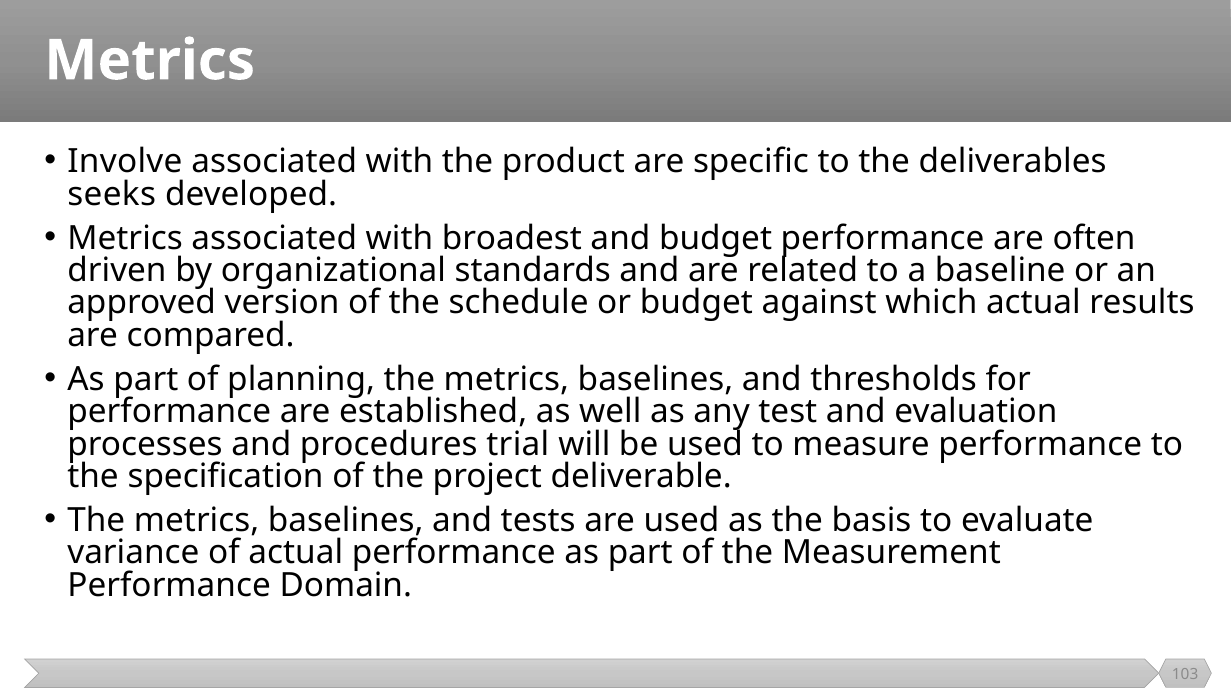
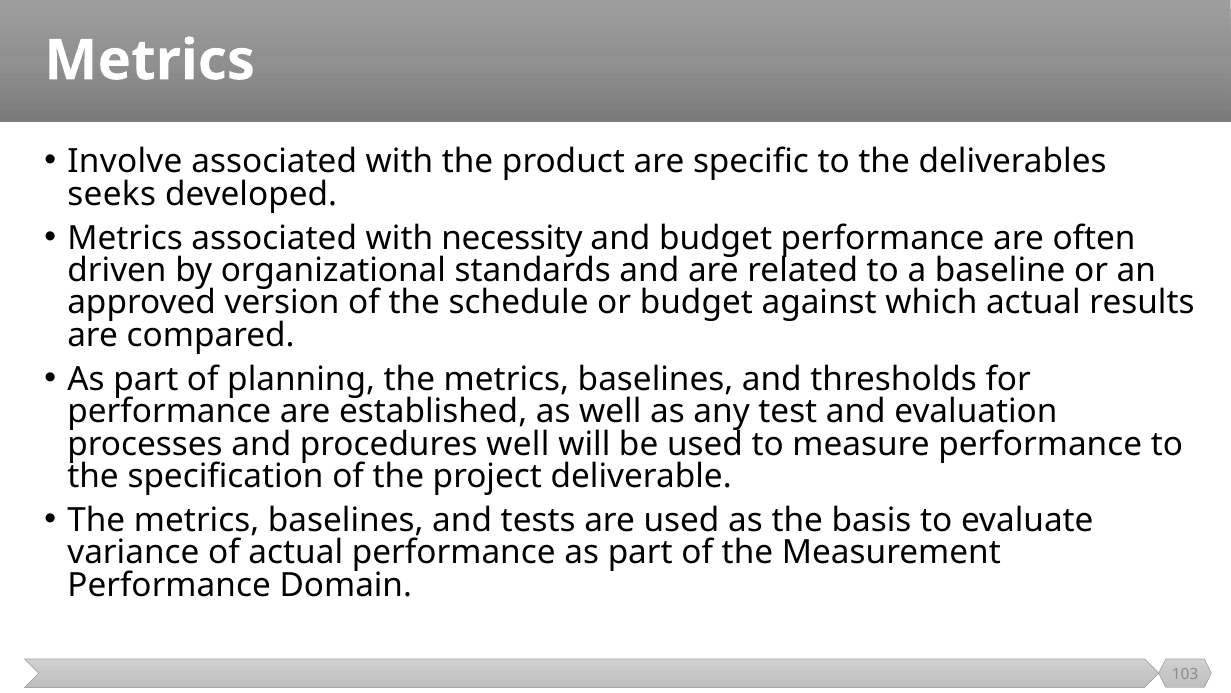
broadest: broadest -> necessity (512, 238)
procedures trial: trial -> well (518, 444)
